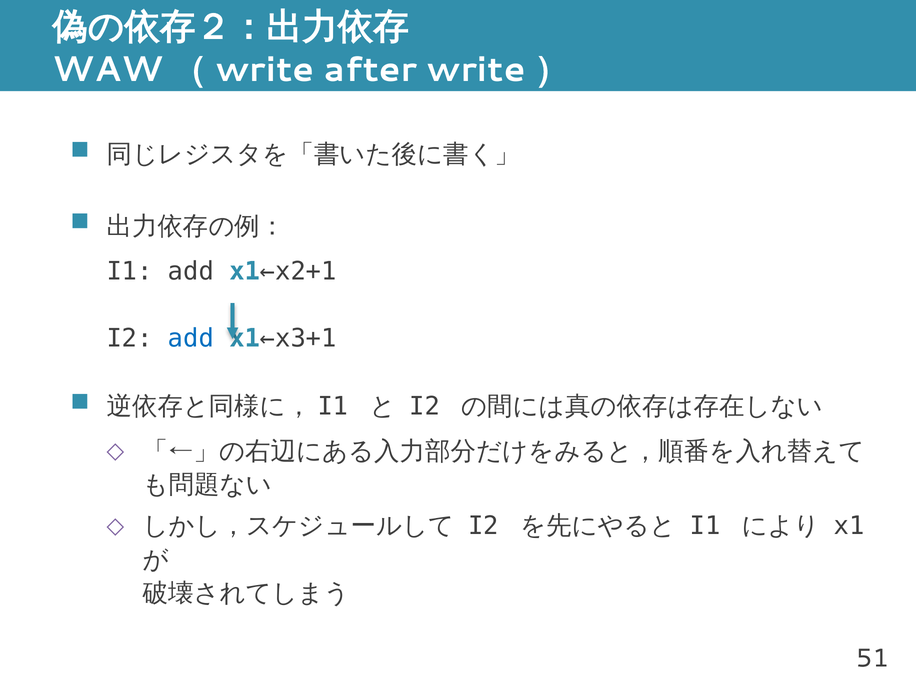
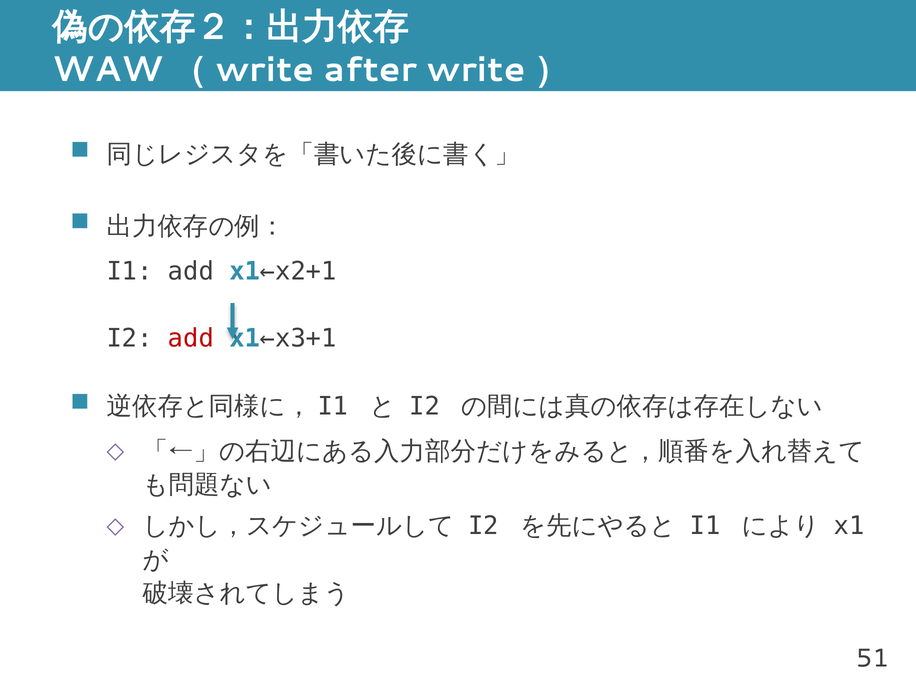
add colour: blue -> red (191, 338)
